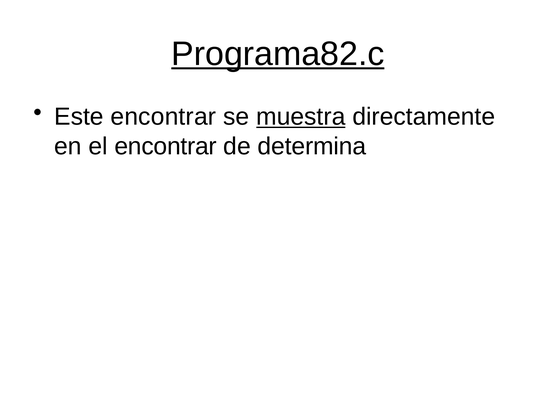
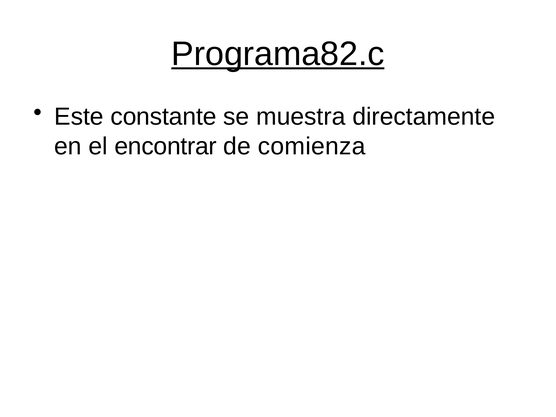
Este encontrar: encontrar -> constante (163, 117)
muestra underline: present -> none (301, 117)
determina: determina -> comienza (312, 146)
